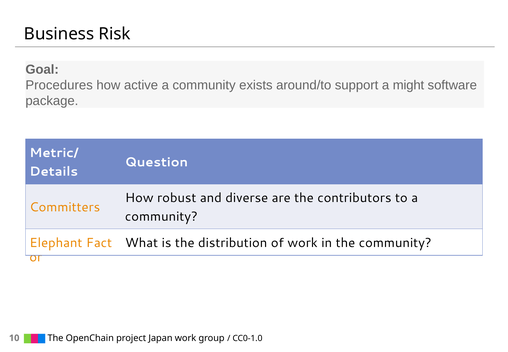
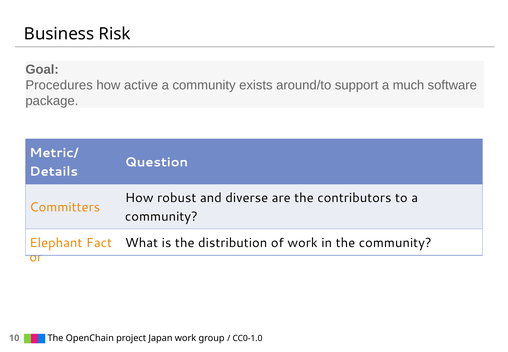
might: might -> much (408, 85)
